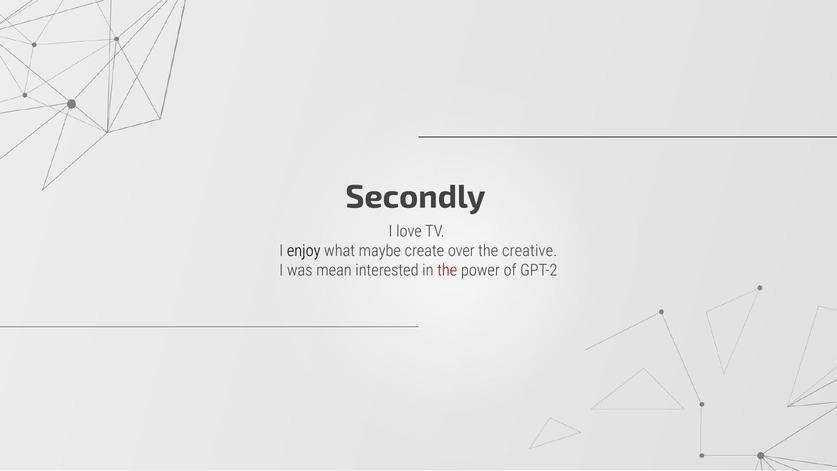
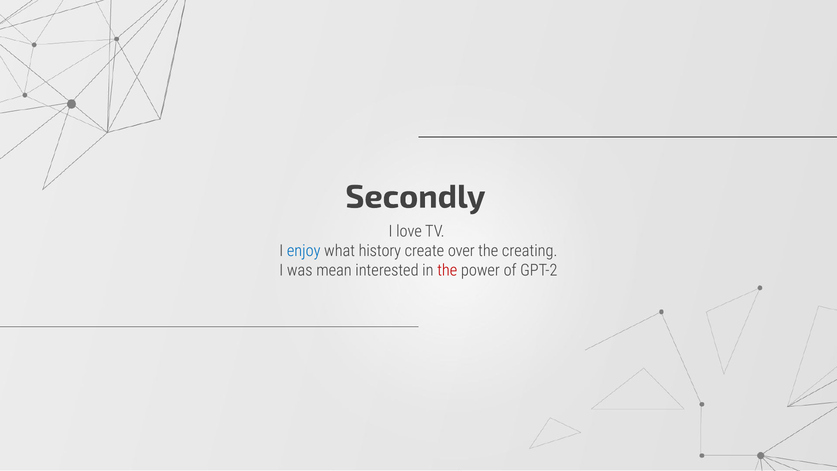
enjoy colour: black -> blue (304, 251)
maybe: maybe -> history (380, 251)
creative: creative -> creating (530, 251)
